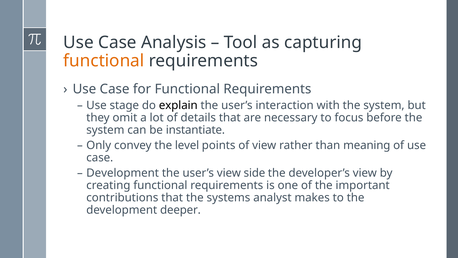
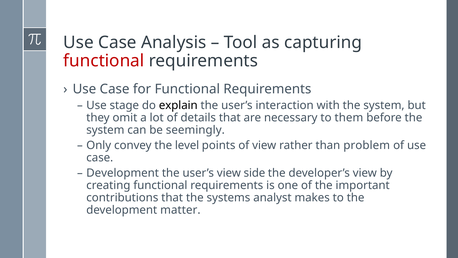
functional colour: orange -> red (104, 61)
focus: focus -> them (349, 118)
instantiate: instantiate -> seemingly (195, 130)
meaning: meaning -> problem (367, 145)
deeper: deeper -> matter (180, 210)
